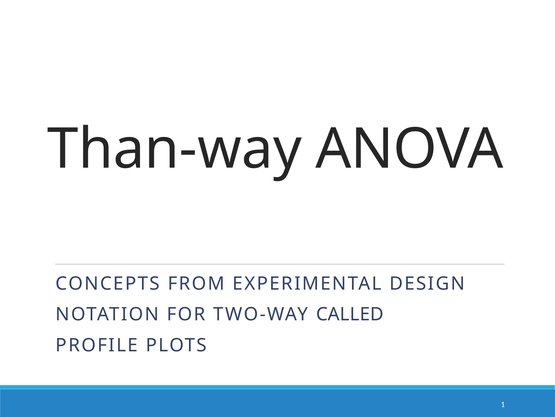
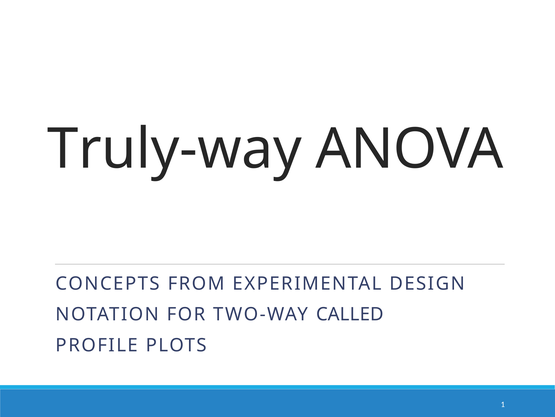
Than-way: Than-way -> Truly-way (174, 149)
